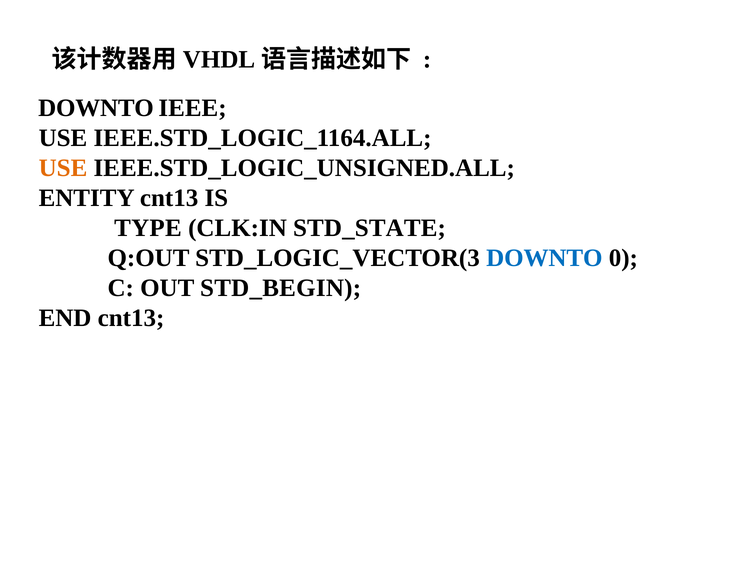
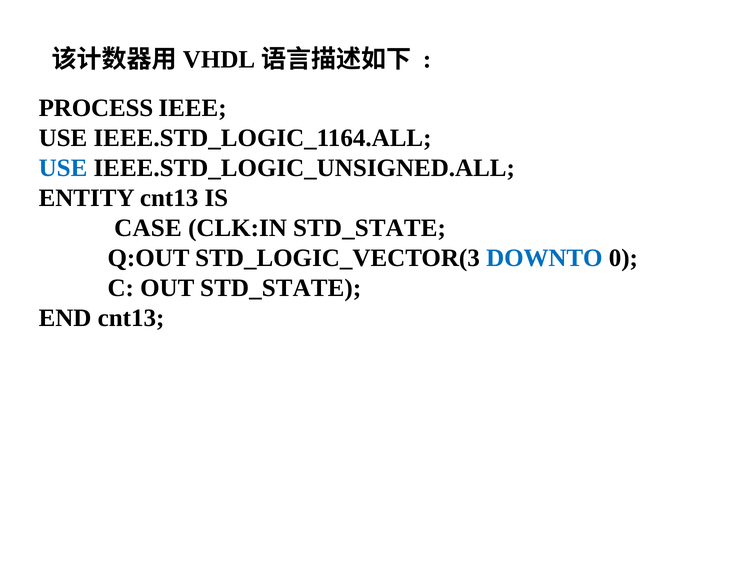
DOWNTO: DOWNTO -> PROCESS (96, 108)
USE colour: orange -> blue (63, 168)
TYPE: TYPE -> CASE (148, 228)
OUT STD_BEGIN: STD_BEGIN -> STD_STATE (281, 288)
